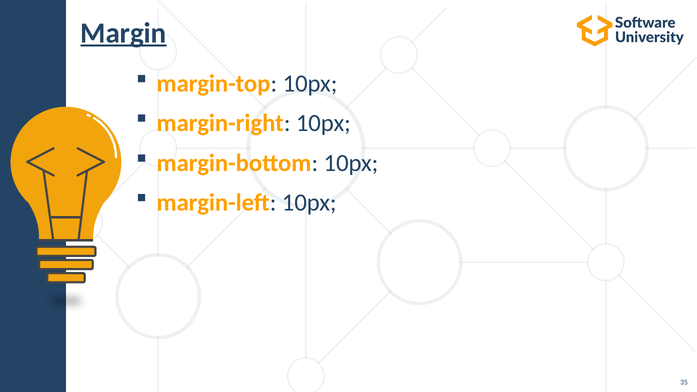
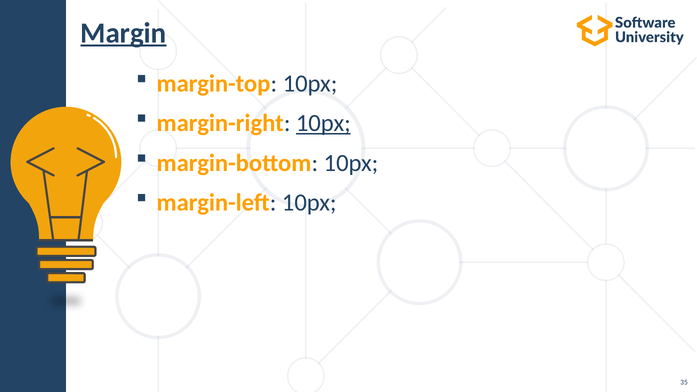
10px underline: none -> present (323, 123)
